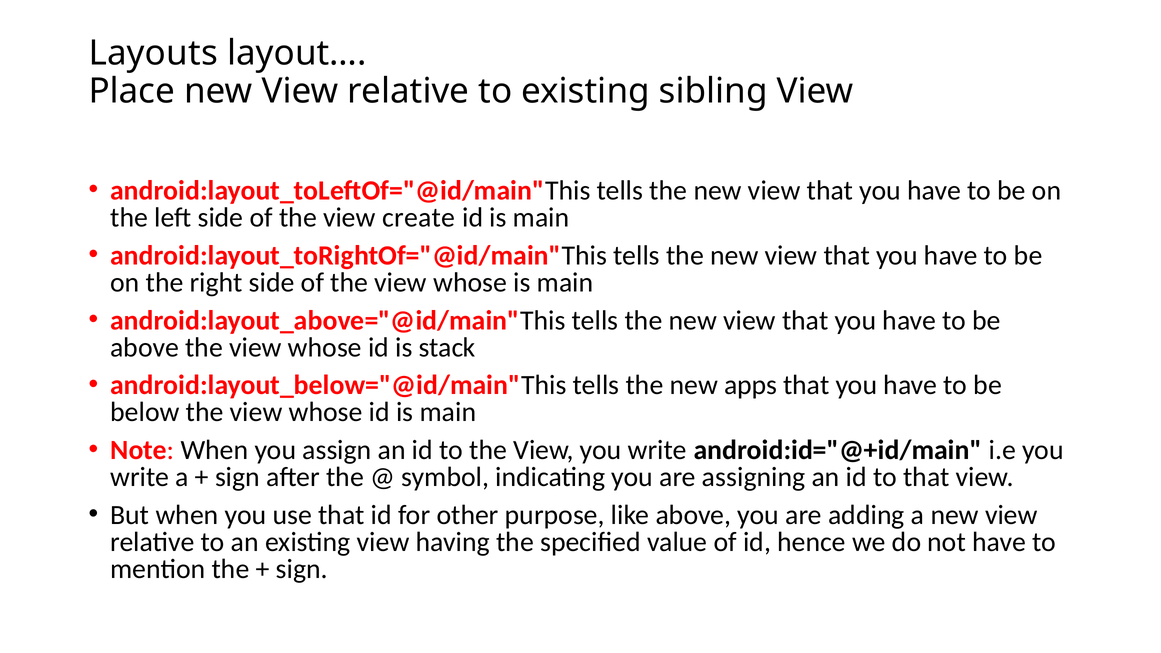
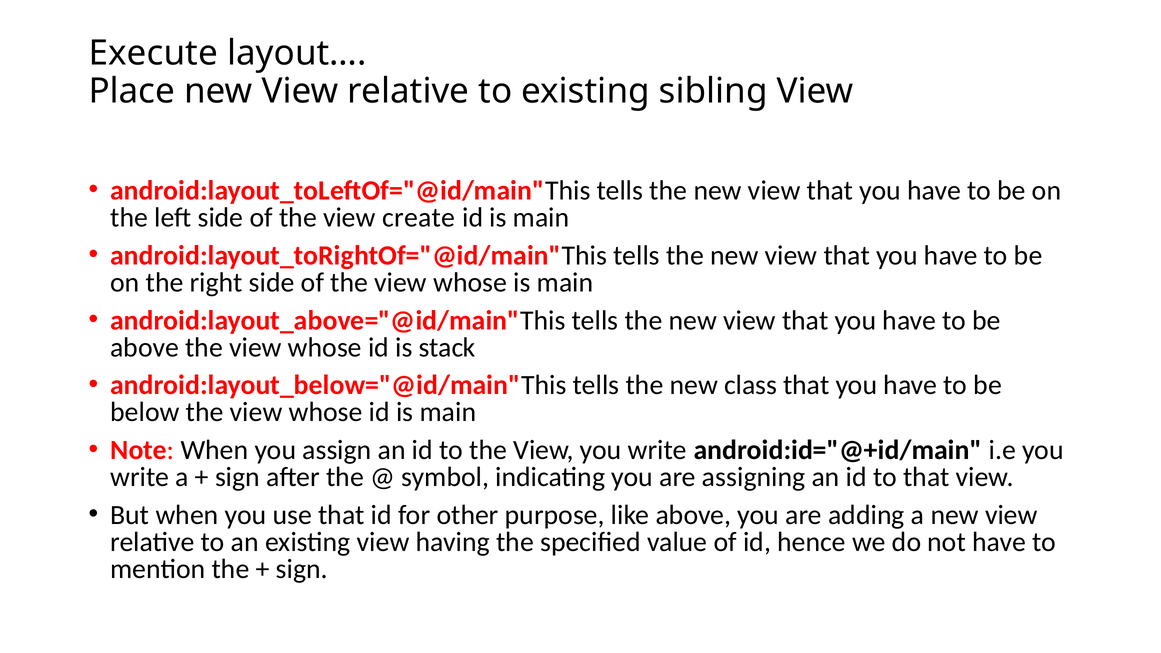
Layouts: Layouts -> Execute (153, 53)
apps: apps -> class (751, 385)
